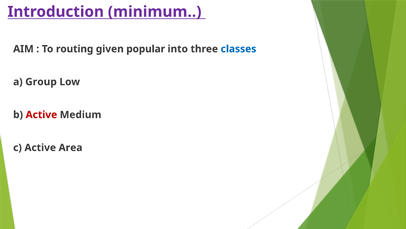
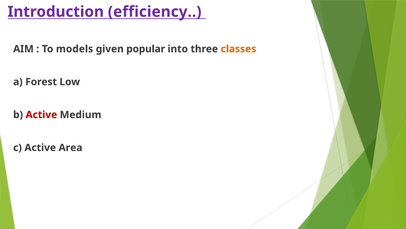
minimum: minimum -> efficiency (155, 12)
routing: routing -> models (75, 49)
classes colour: blue -> orange (238, 49)
Group: Group -> Forest (41, 82)
